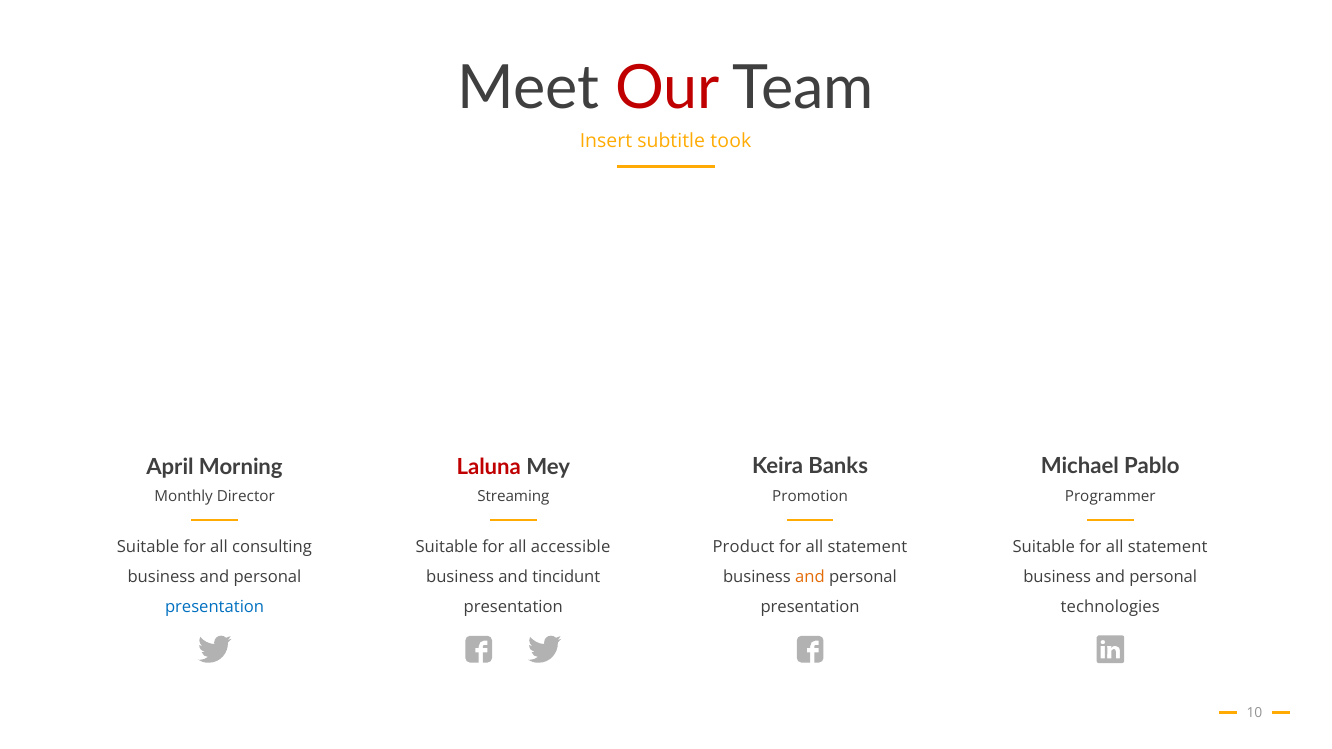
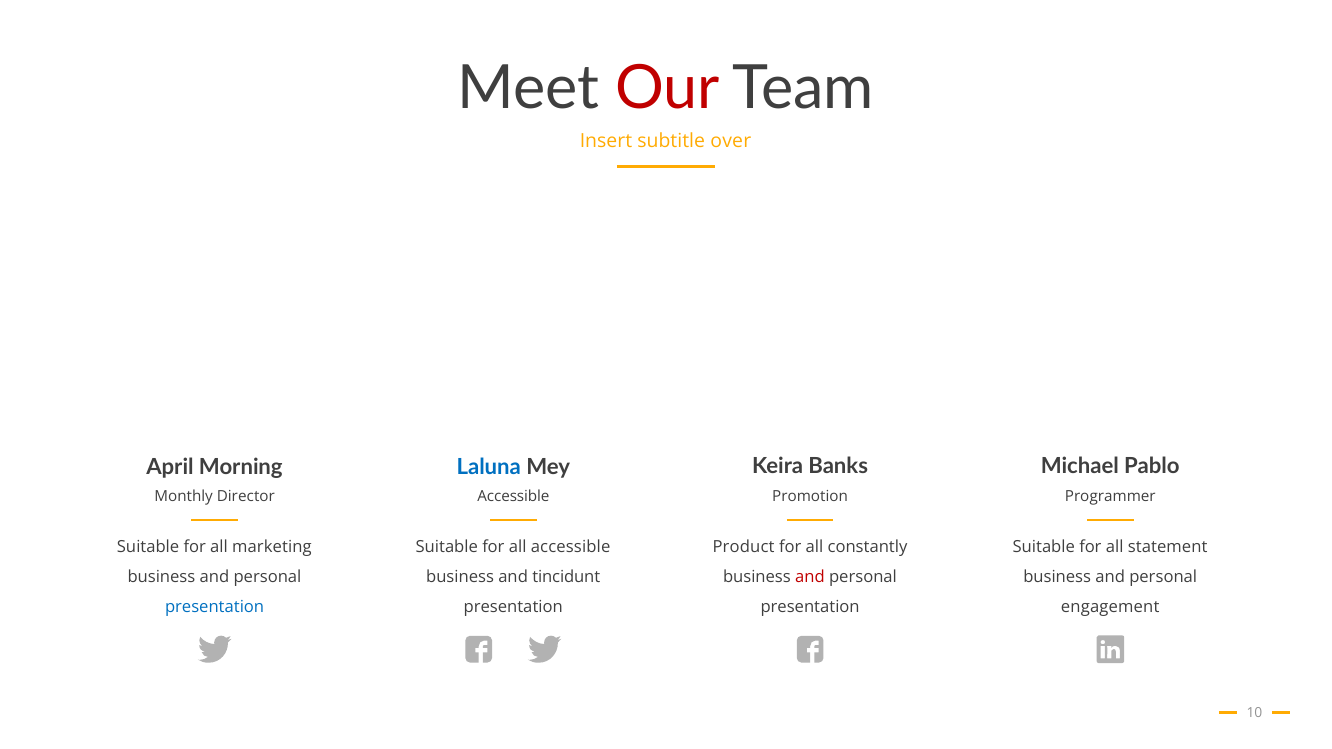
took: took -> over (731, 141)
Laluna colour: red -> blue (489, 468)
Director Streaming: Streaming -> Accessible (513, 497)
consulting: consulting -> marketing (272, 547)
statement: statement -> constantly (867, 547)
and colour: orange -> red (810, 577)
technologies: technologies -> engagement (1110, 607)
